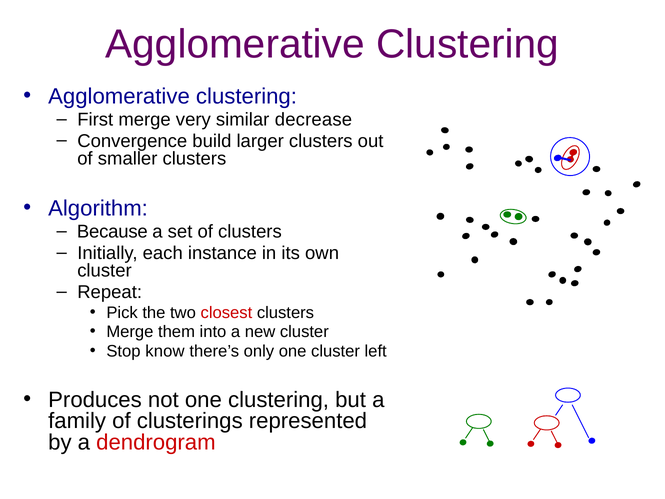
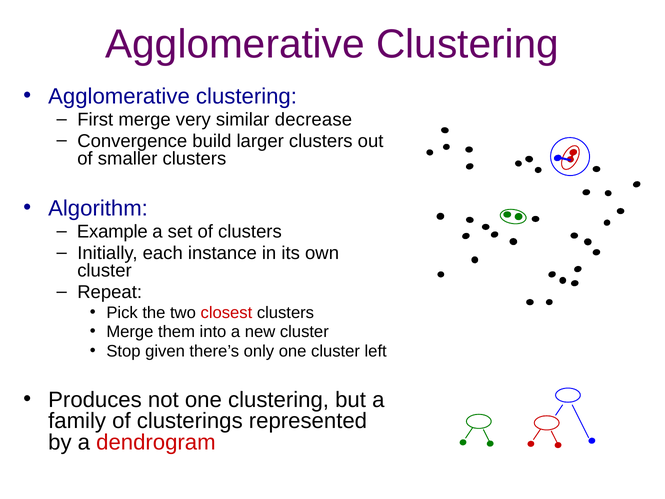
Because: Because -> Example (112, 232)
know: know -> given (165, 351)
